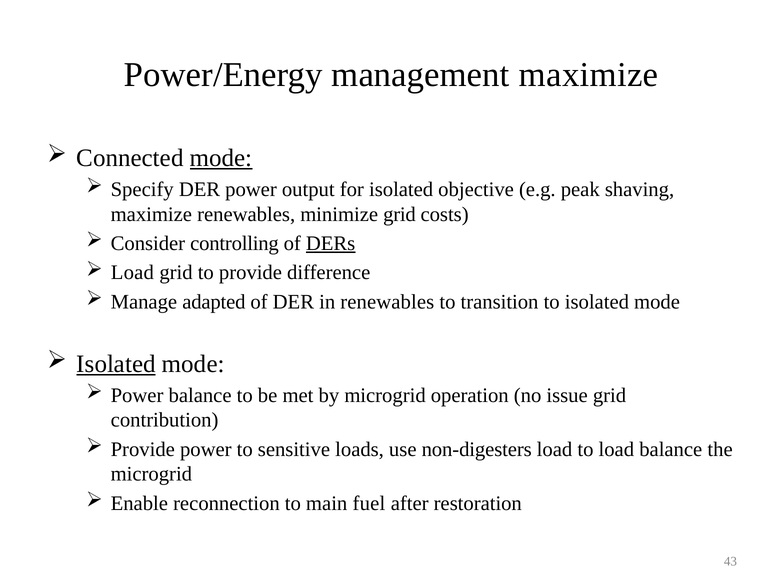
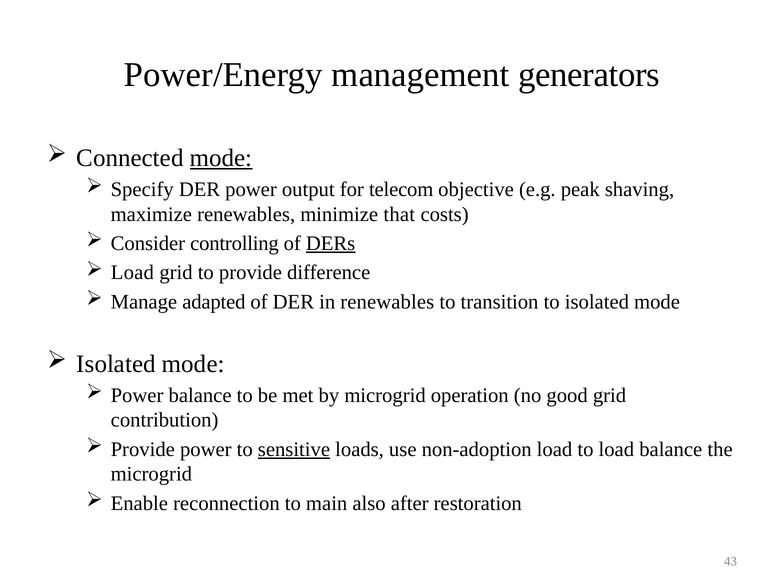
management maximize: maximize -> generators (589, 75)
for isolated: isolated -> telecom (401, 189)
minimize grid: grid -> that (399, 214)
Isolated underline: present -> none (116, 364)
issue: issue -> good (567, 395)
sensitive underline: none -> present (294, 449)
non-digesters: non-digesters -> non-adoption (477, 449)
fuel: fuel -> also (369, 503)
